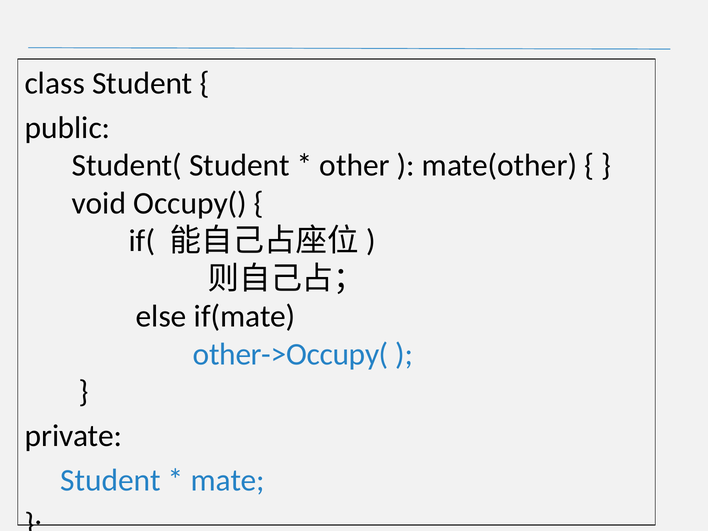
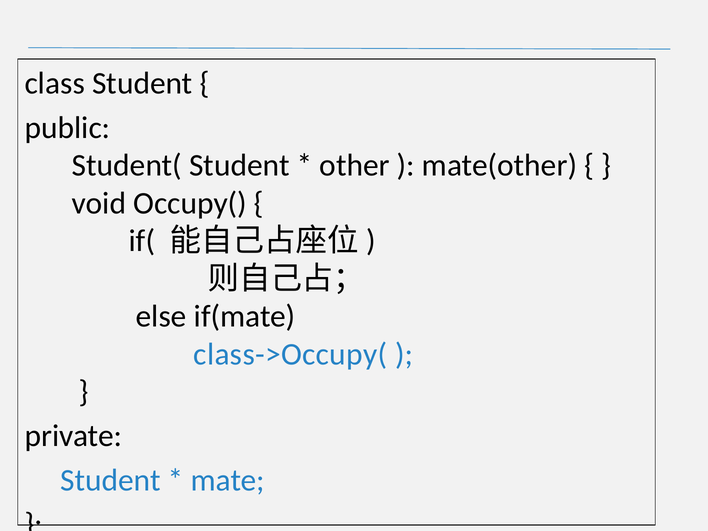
other->Occupy(: other->Occupy( -> class->Occupy( (290, 354)
